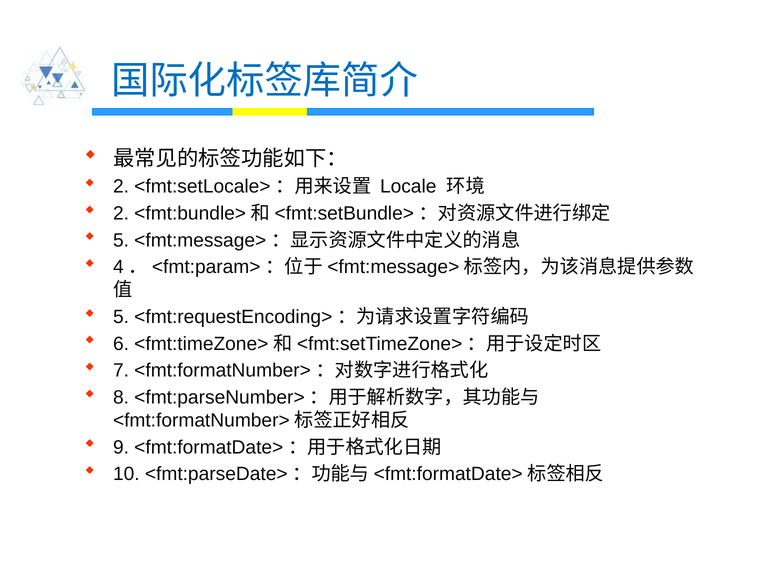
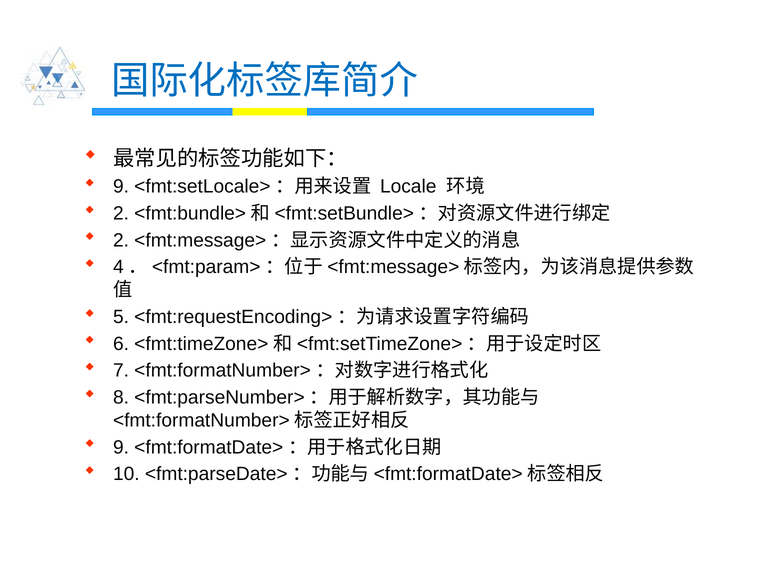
2: 2 -> 9 (121, 187)
5: 5 -> 2 (121, 240)
